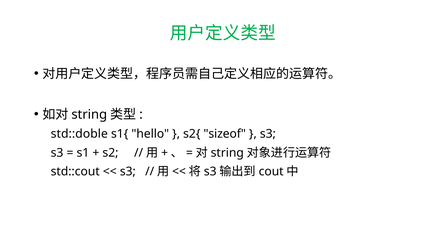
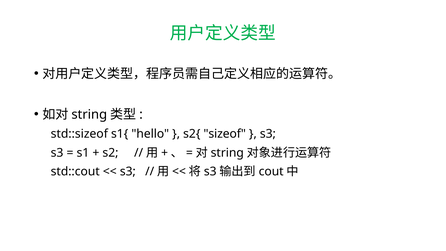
std::doble: std::doble -> std::sizeof (79, 134)
